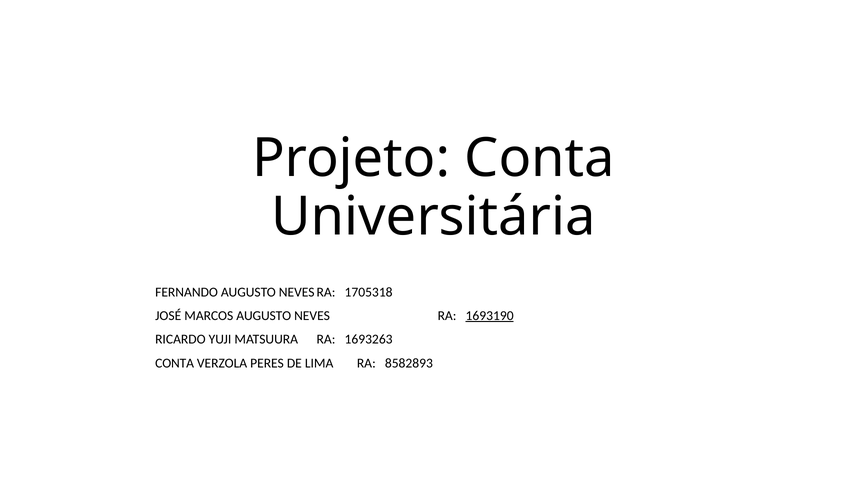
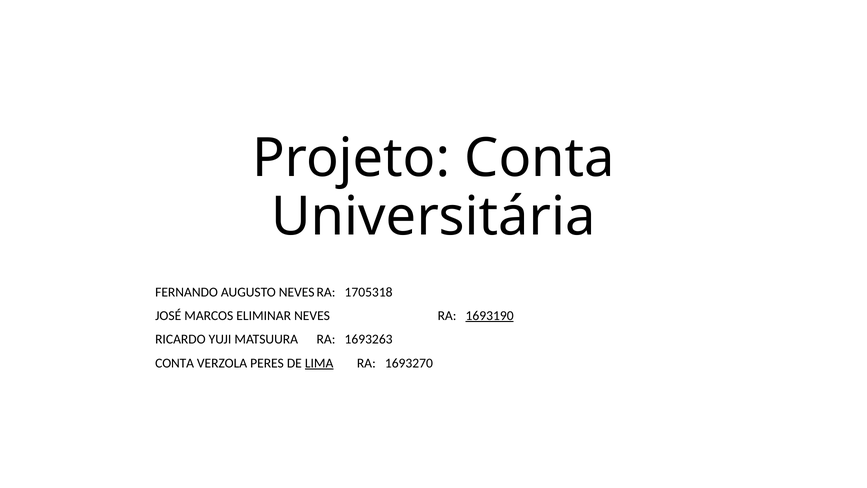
MARCOS AUGUSTO: AUGUSTO -> ELIMINAR (264, 316)
LIMA underline: none -> present (319, 363)
8582893: 8582893 -> 1693270 (409, 363)
